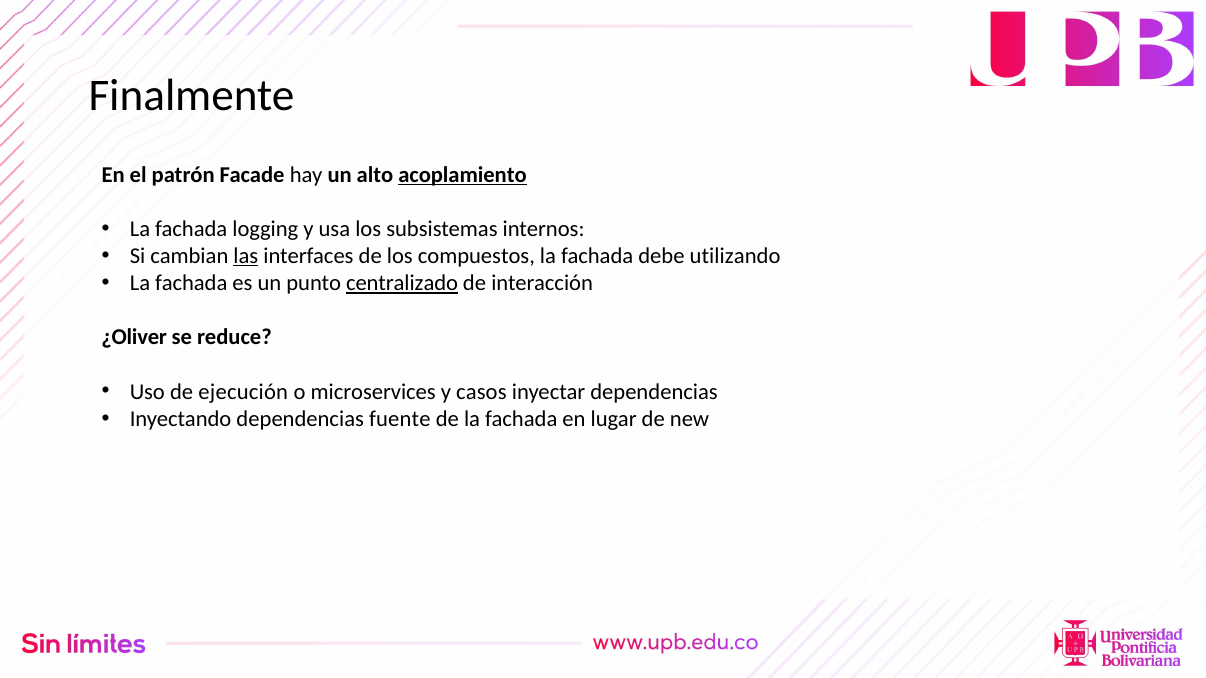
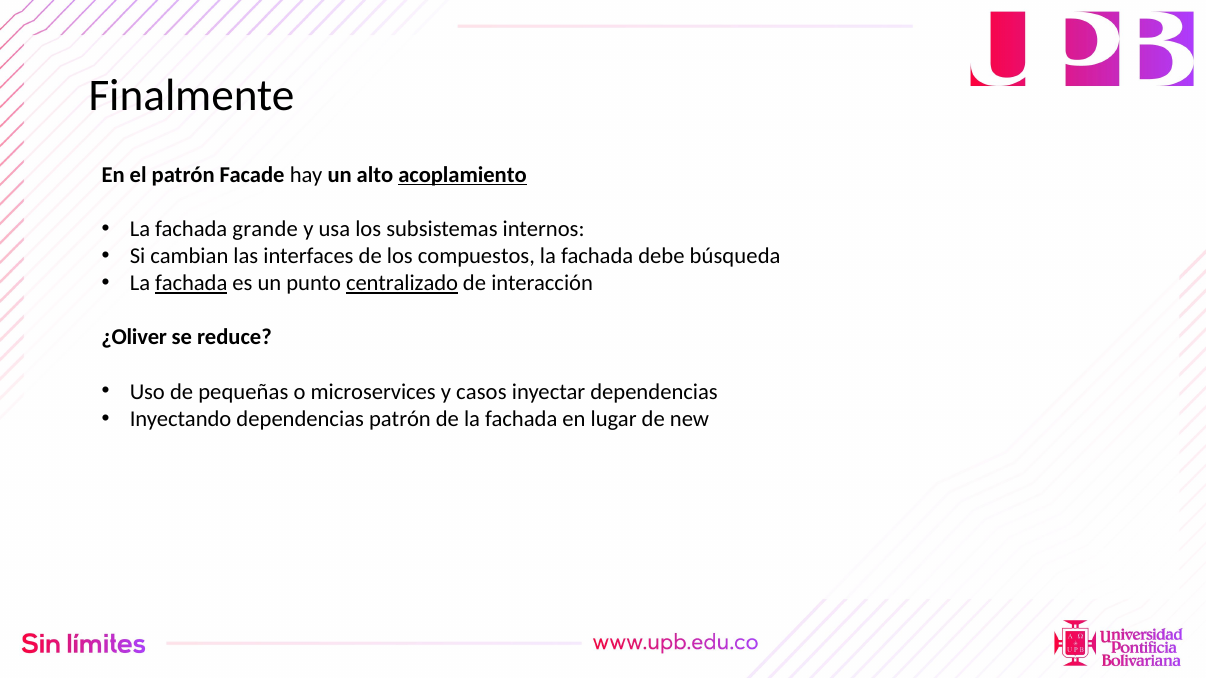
logging: logging -> grande (265, 229)
las underline: present -> none (246, 256)
utilizando: utilizando -> búsqueda (735, 256)
fachada underline: none -> present (191, 283)
ejecución: ejecución -> pequeñas (243, 392)
dependencias fuente: fuente -> patrón (400, 419)
